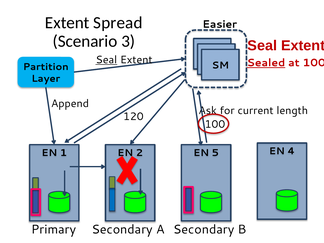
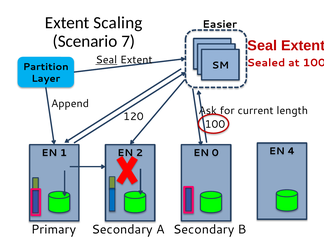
Spread: Spread -> Scaling (118, 23)
3: 3 -> 7 (128, 41)
Sealed underline: present -> none (266, 63)
5: 5 -> 0 (215, 153)
